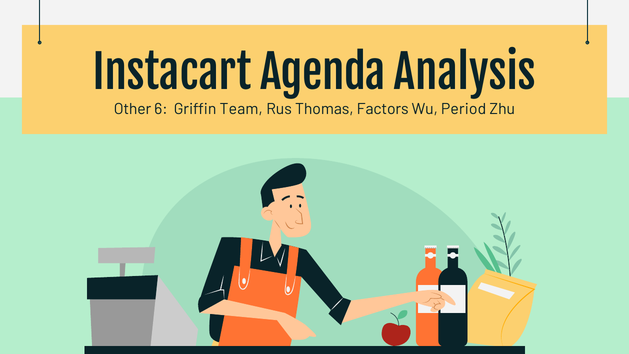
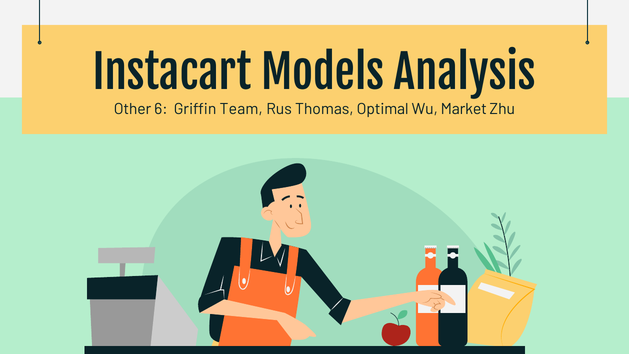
Agenda: Agenda -> Models (323, 74)
Factors: Factors -> Optimal (383, 109)
Period: Period -> Market (464, 109)
